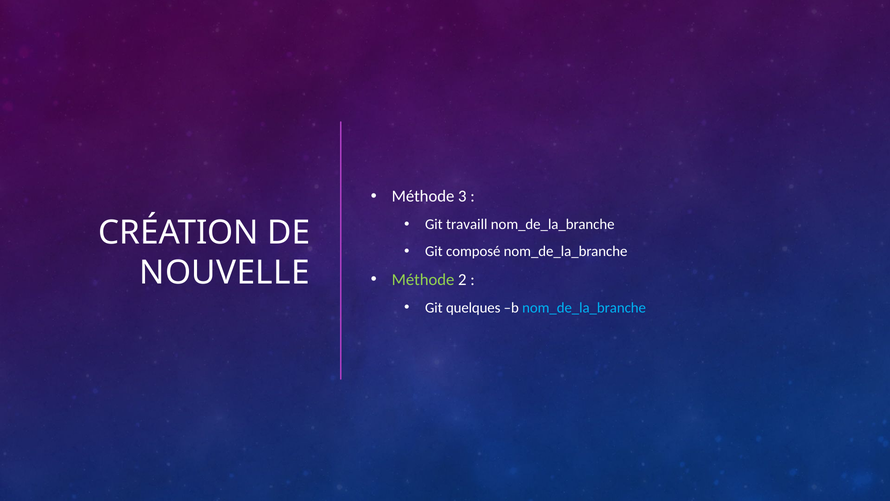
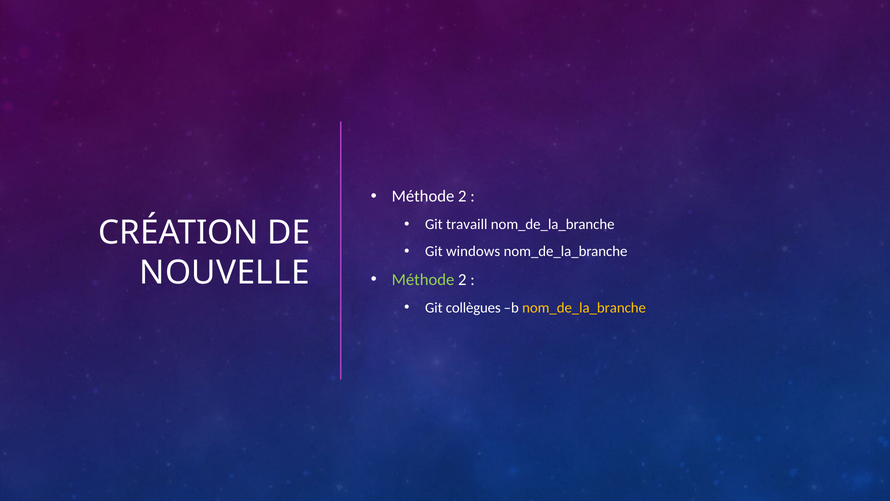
3: 3 -> 2 (462, 196)
composé: composé -> windows (473, 251)
quelques: quelques -> collègues (473, 308)
nom_de_la_branche colour: light blue -> yellow (584, 308)
